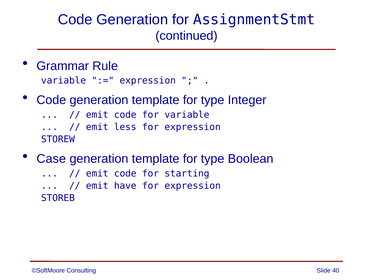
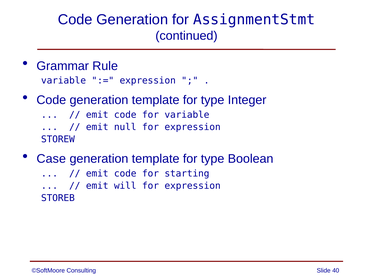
less: less -> null (125, 127)
have: have -> will (125, 186)
